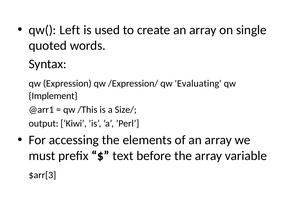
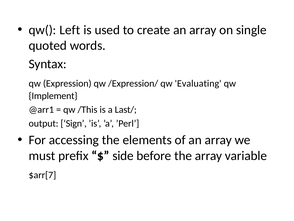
Size/: Size/ -> Last/ (126, 109)
Kiwi: Kiwi -> Sign (74, 123)
text: text -> side (123, 155)
$arr[3: $arr[3 -> $arr[7 (42, 175)
